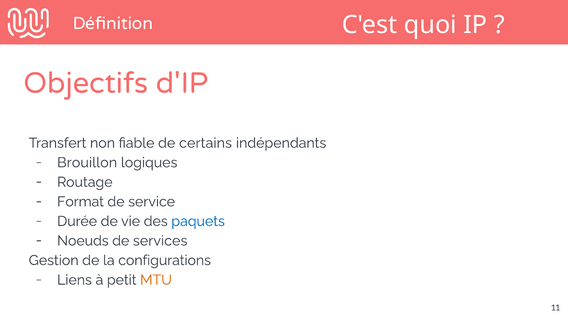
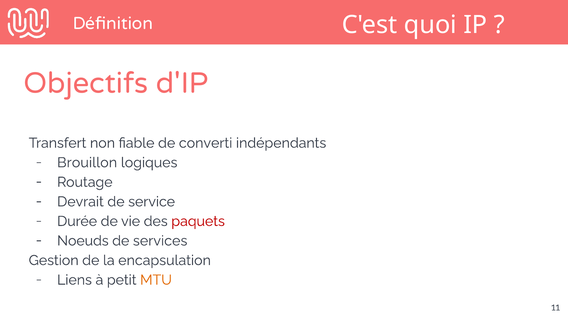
certains: certains -> converti (206, 143)
Format: Format -> Devrait (80, 202)
paquets colour: blue -> red (198, 222)
configurations: configurations -> encapsulation (165, 261)
